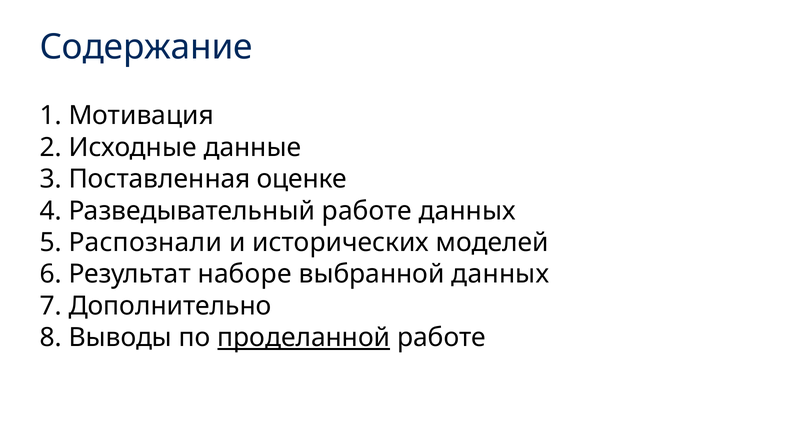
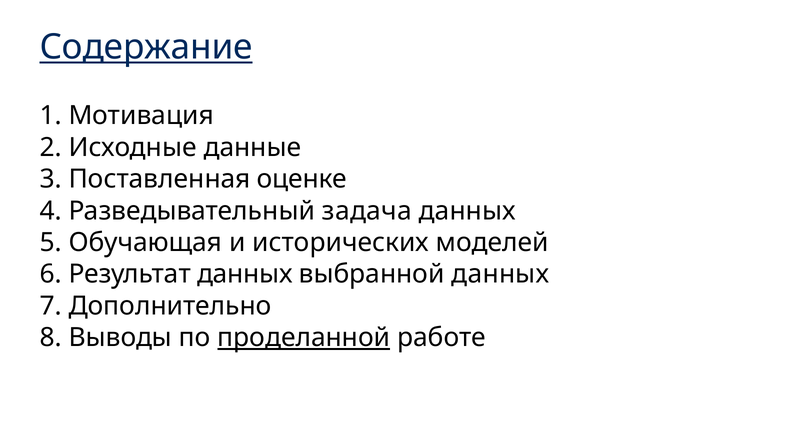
Содержание underline: none -> present (146, 47)
Разведывательный работе: работе -> задача (367, 211)
Распознали: Распознали -> Обучающая (145, 242)
Результат наборе: наборе -> данных (245, 274)
